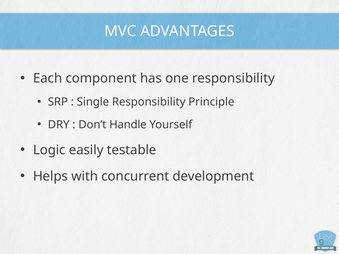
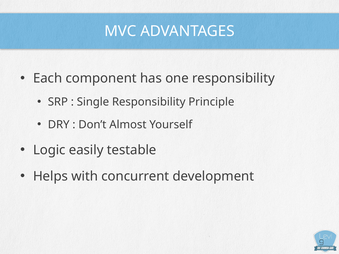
Handle: Handle -> Almost (128, 125)
